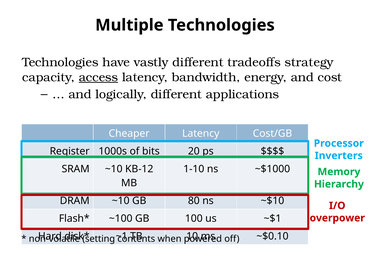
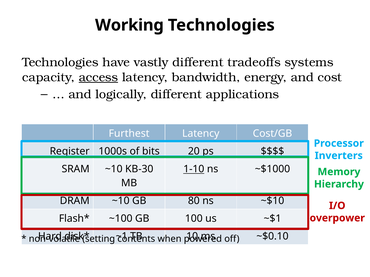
Multiple: Multiple -> Working (129, 25)
strategy: strategy -> systems (309, 63)
Cheaper: Cheaper -> Furthest (129, 134)
KB-12: KB-12 -> KB-30 (139, 169)
1-10 underline: none -> present (194, 169)
